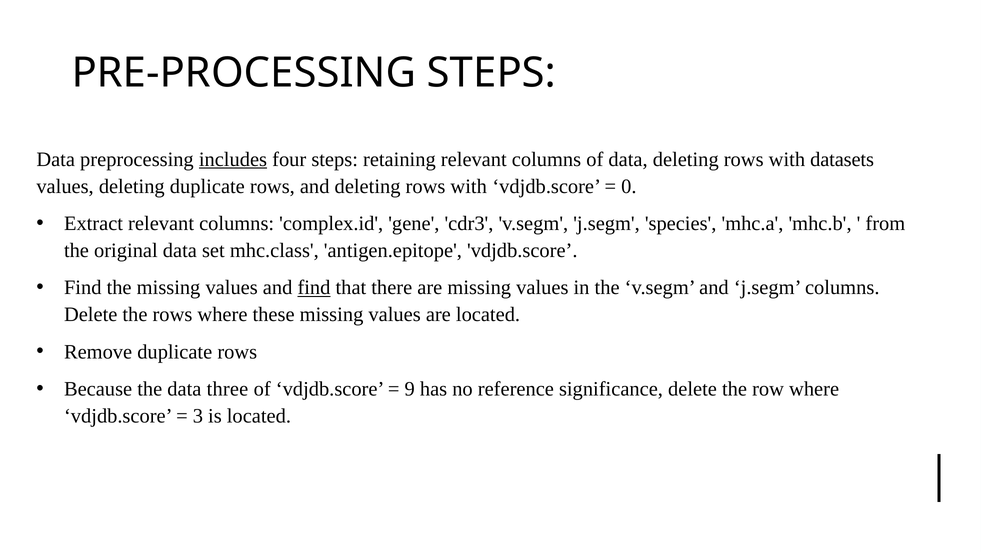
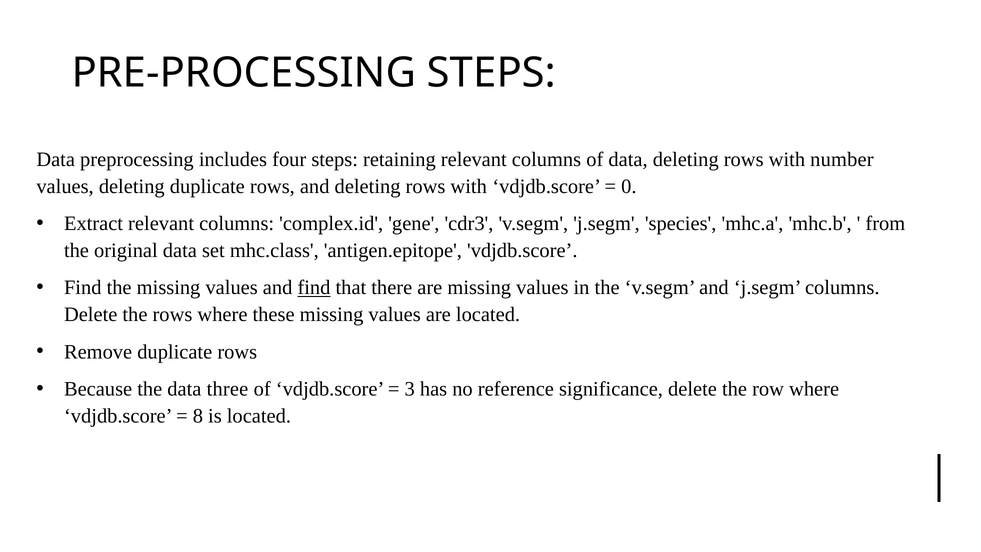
includes underline: present -> none (233, 159)
datasets: datasets -> number (842, 159)
9: 9 -> 3 (410, 389)
3: 3 -> 8 (198, 416)
